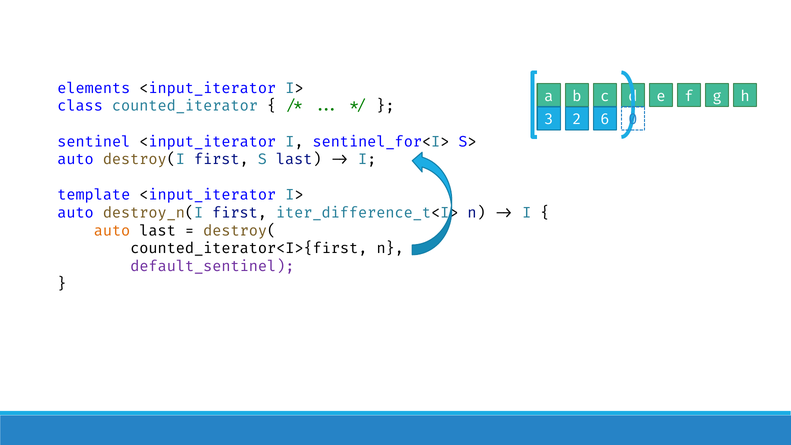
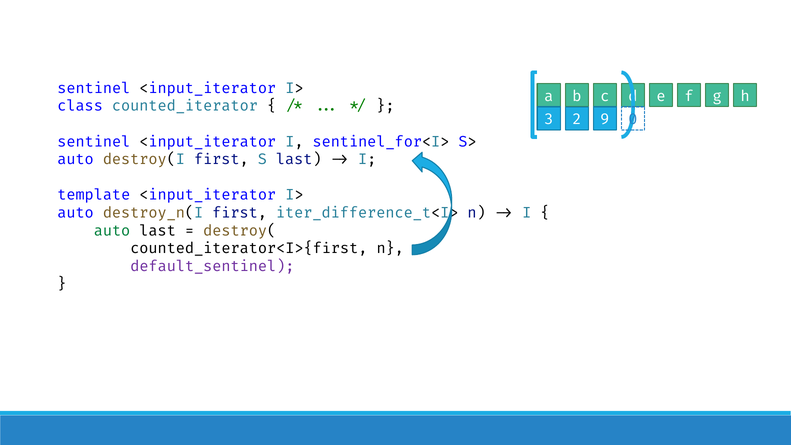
elements: elements -> sentinel (94, 88)
6: 6 -> 9 (605, 119)
auto colour: orange -> green (112, 231)
